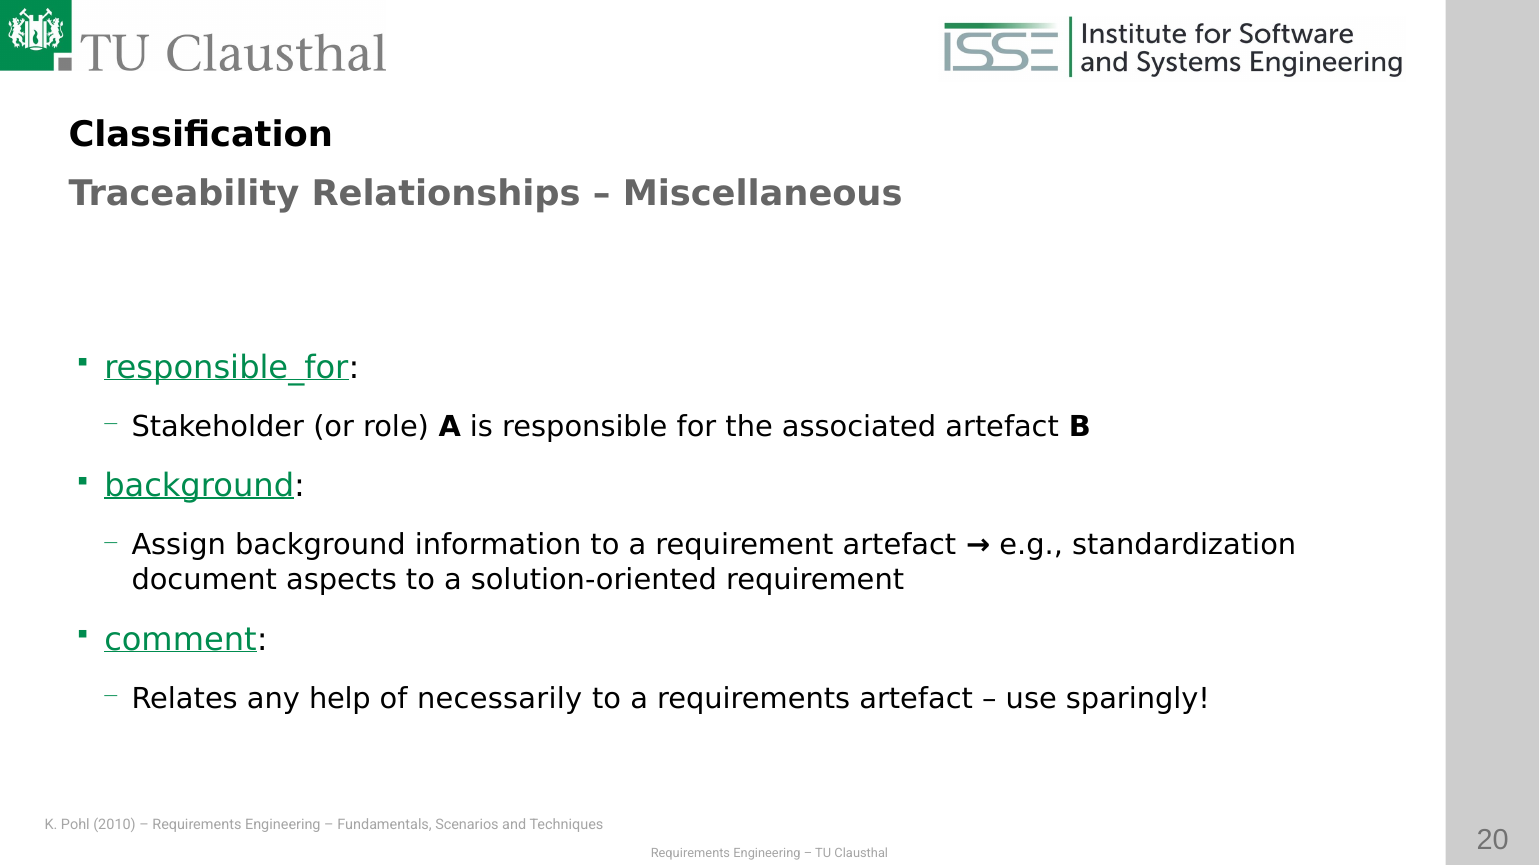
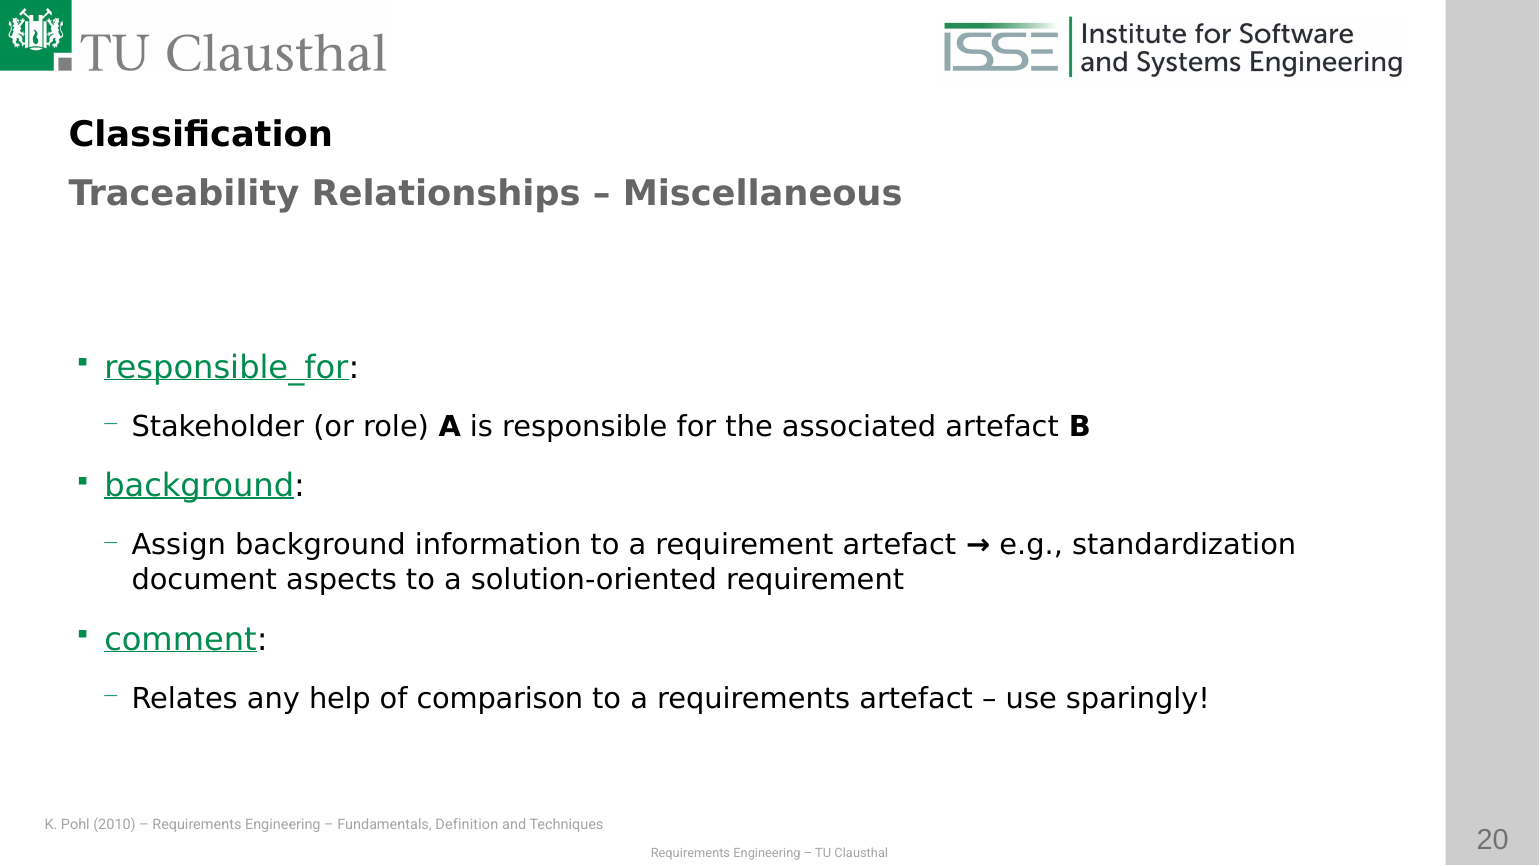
necessarily: necessarily -> comparison (500, 699)
Scenarios: Scenarios -> Definition (467, 825)
